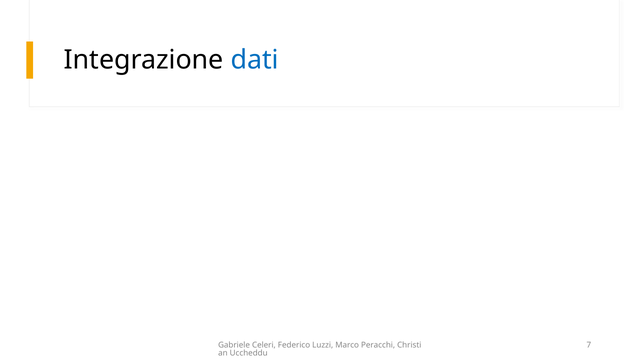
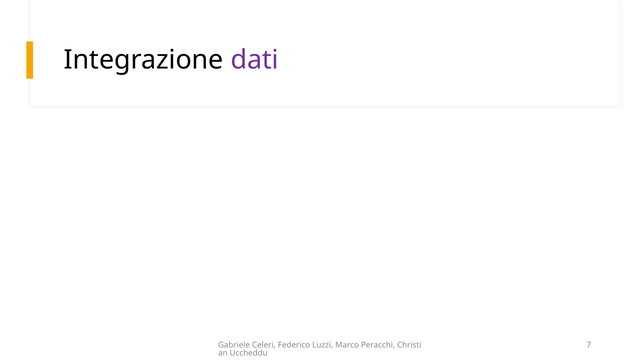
dati colour: blue -> purple (255, 60)
